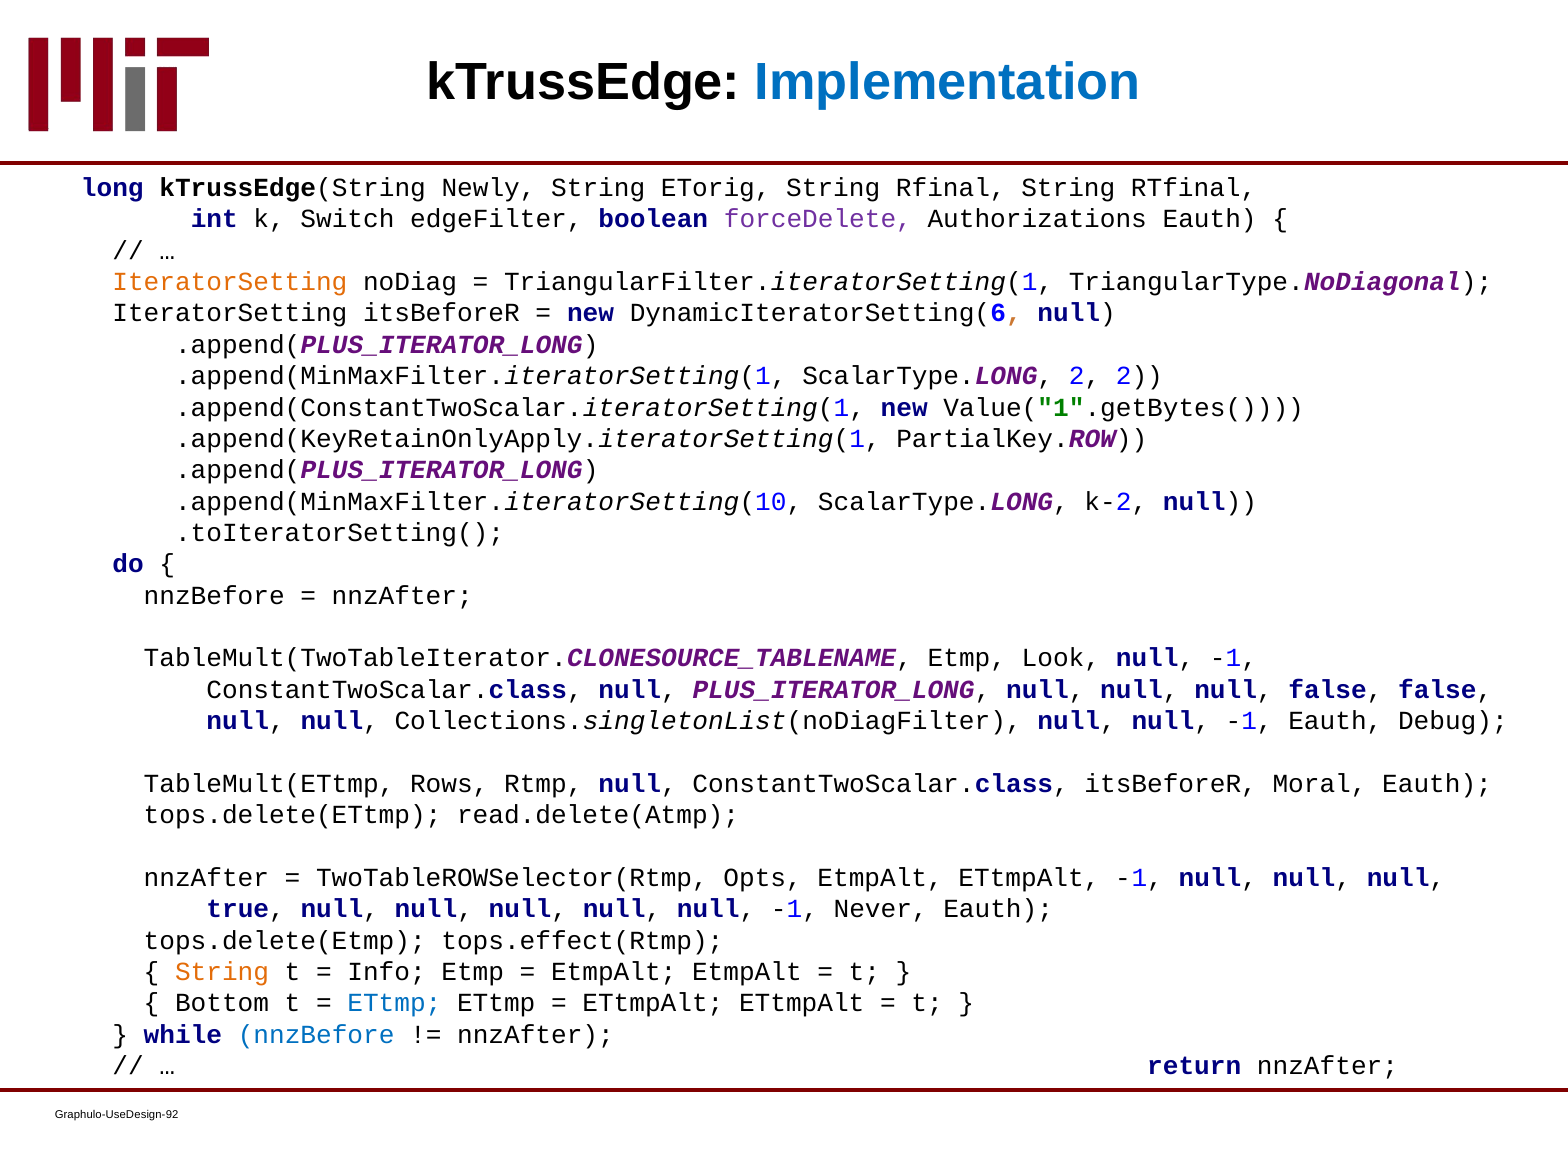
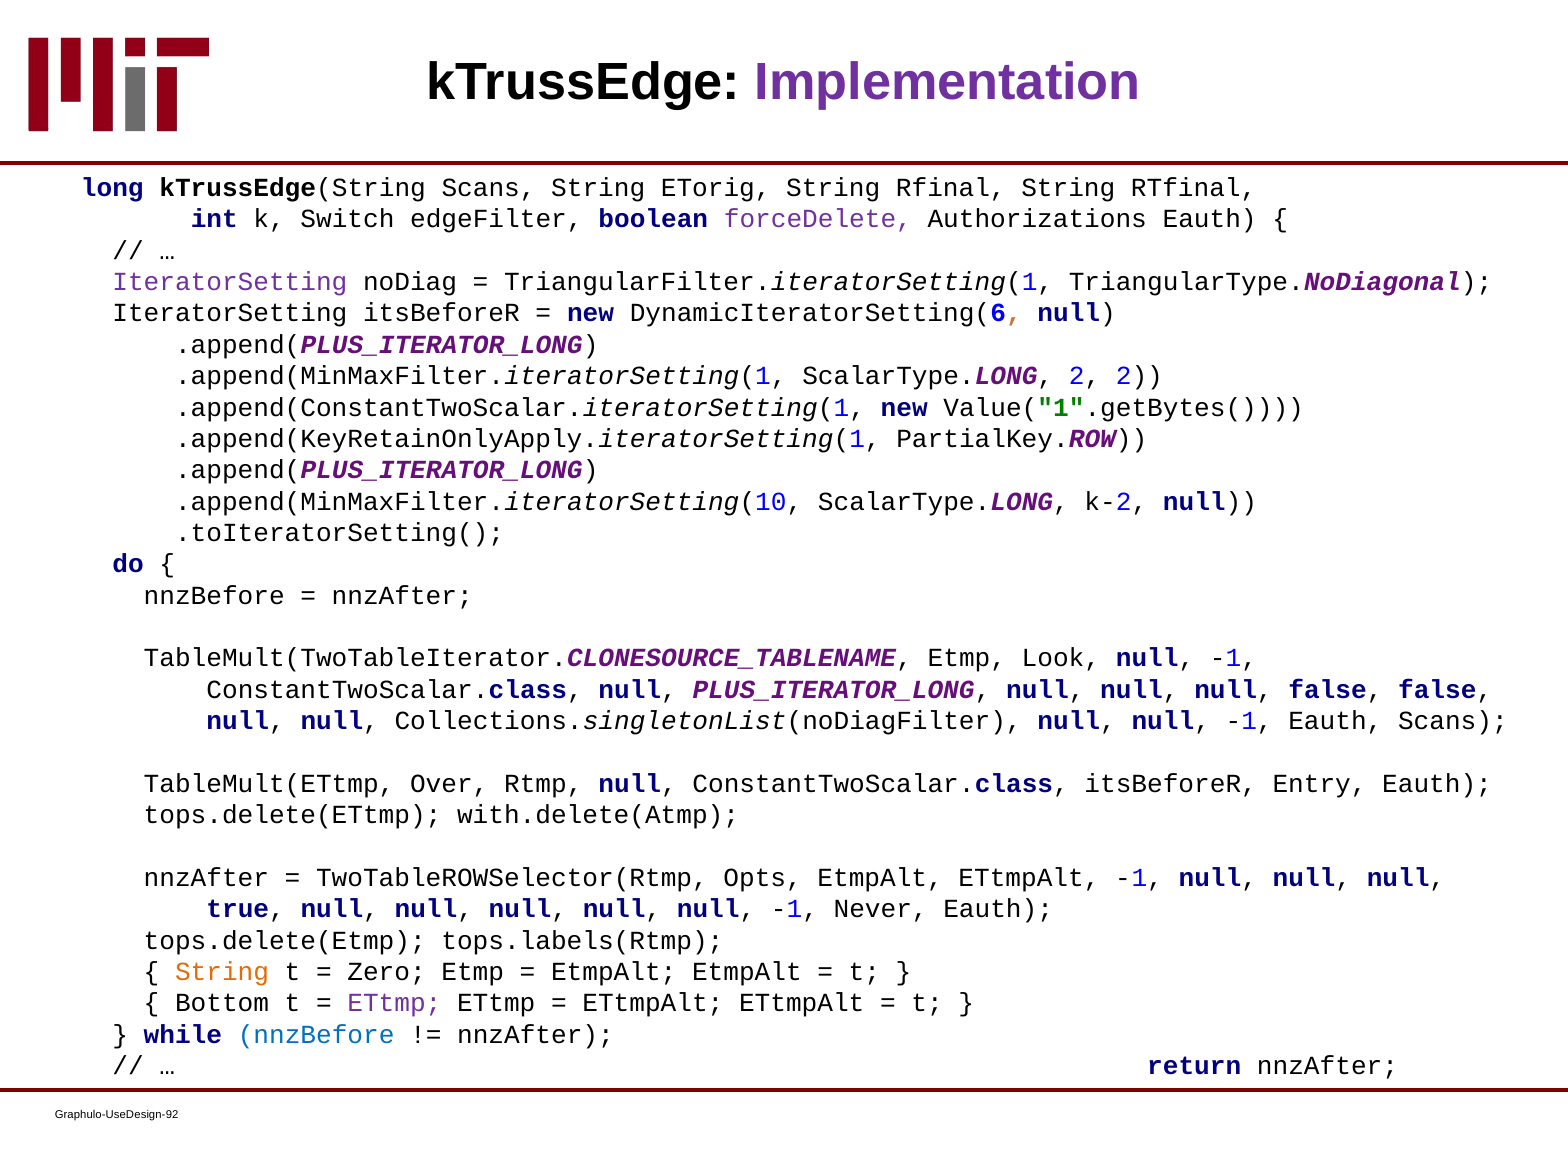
Implementation colour: blue -> purple (948, 82)
kTrussEdge(String Newly: Newly -> Scans (489, 188)
IteratorSetting colour: orange -> purple (230, 282)
Eauth Debug: Debug -> Scans (1453, 721)
Rows: Rows -> Over (449, 784)
Moral: Moral -> Entry (1320, 784)
read.delete(Atmp: read.delete(Atmp -> with.delete(Atmp (598, 815)
tops.effect(Rtmp: tops.effect(Rtmp -> tops.labels(Rtmp (582, 941)
Info: Info -> Zero (387, 972)
ETtmp colour: blue -> purple (394, 1003)
